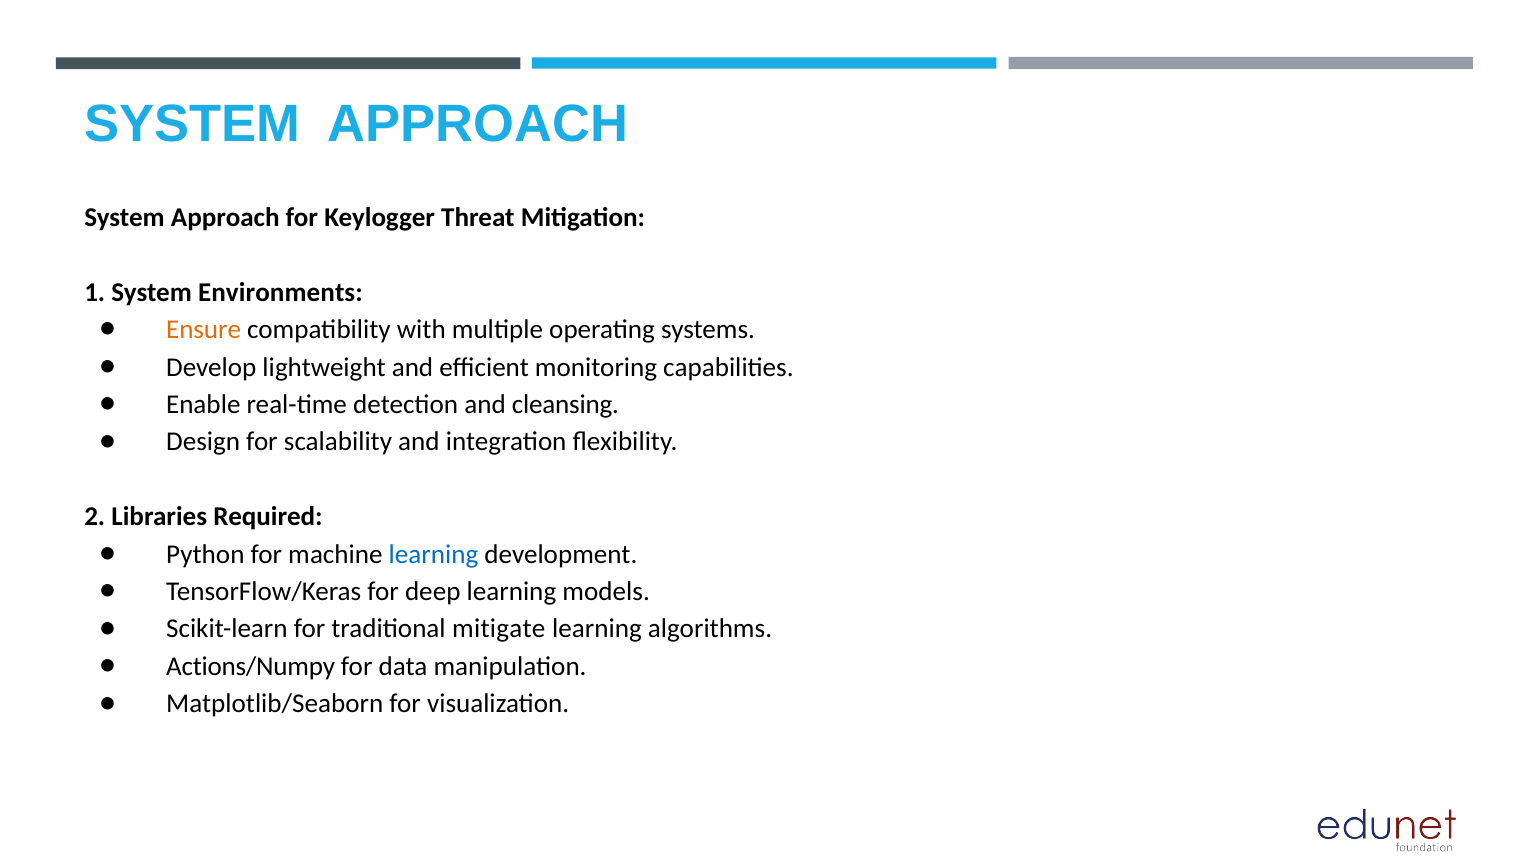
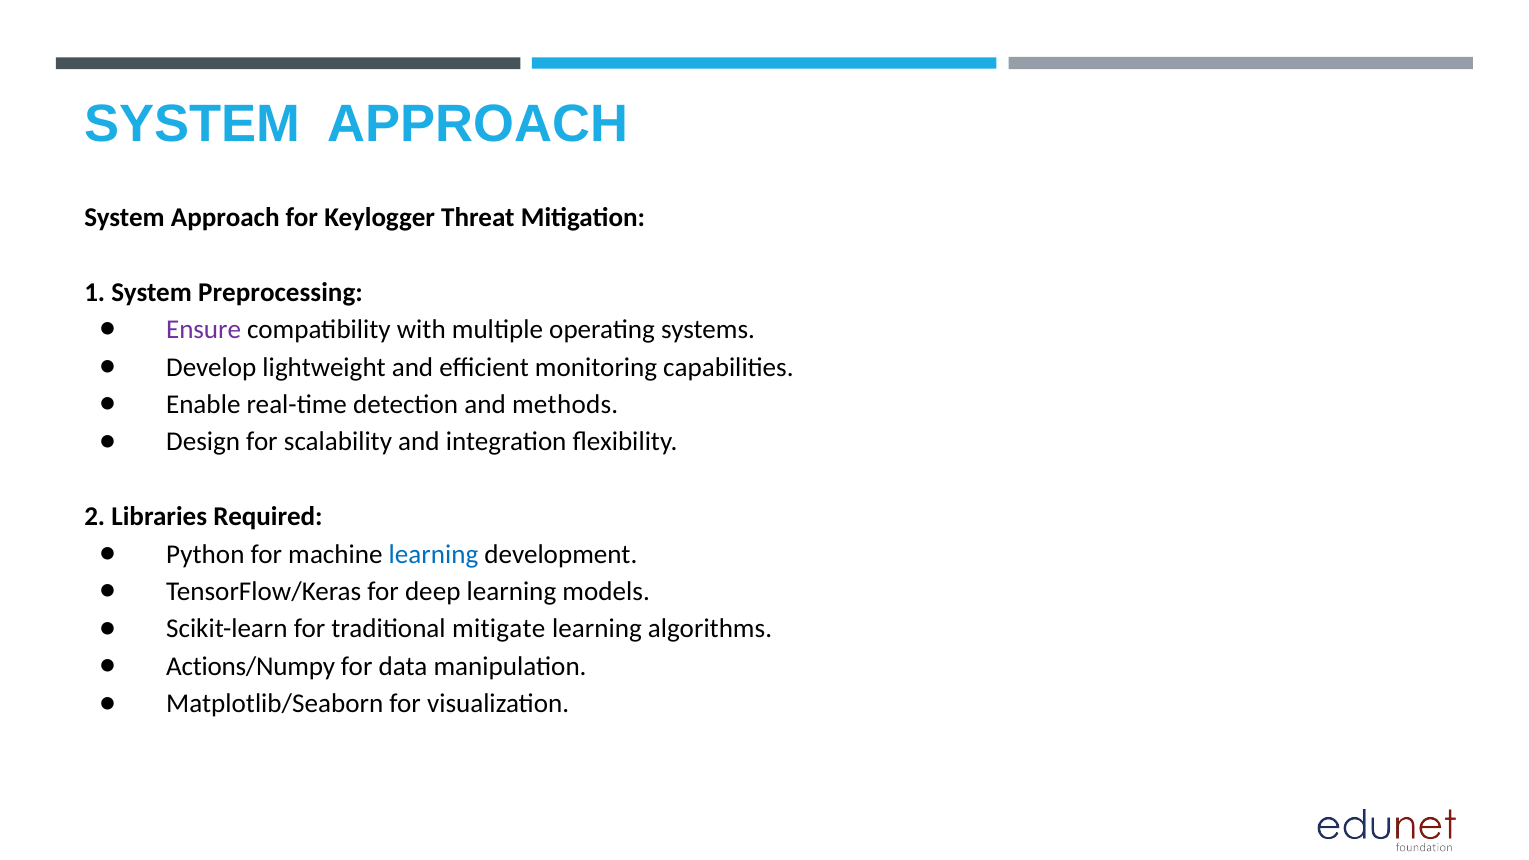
Environments: Environments -> Preprocessing (280, 292)
Ensure colour: orange -> purple (204, 330)
cleansing: cleansing -> methods (565, 405)
